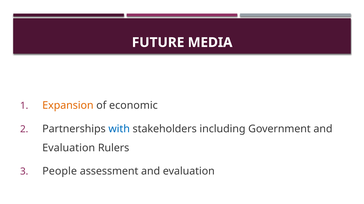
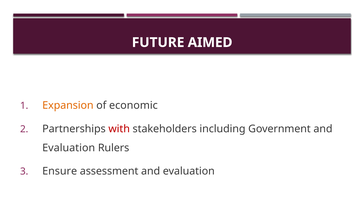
MEDIA: MEDIA -> AIMED (210, 43)
with colour: blue -> red (119, 129)
People: People -> Ensure (60, 172)
